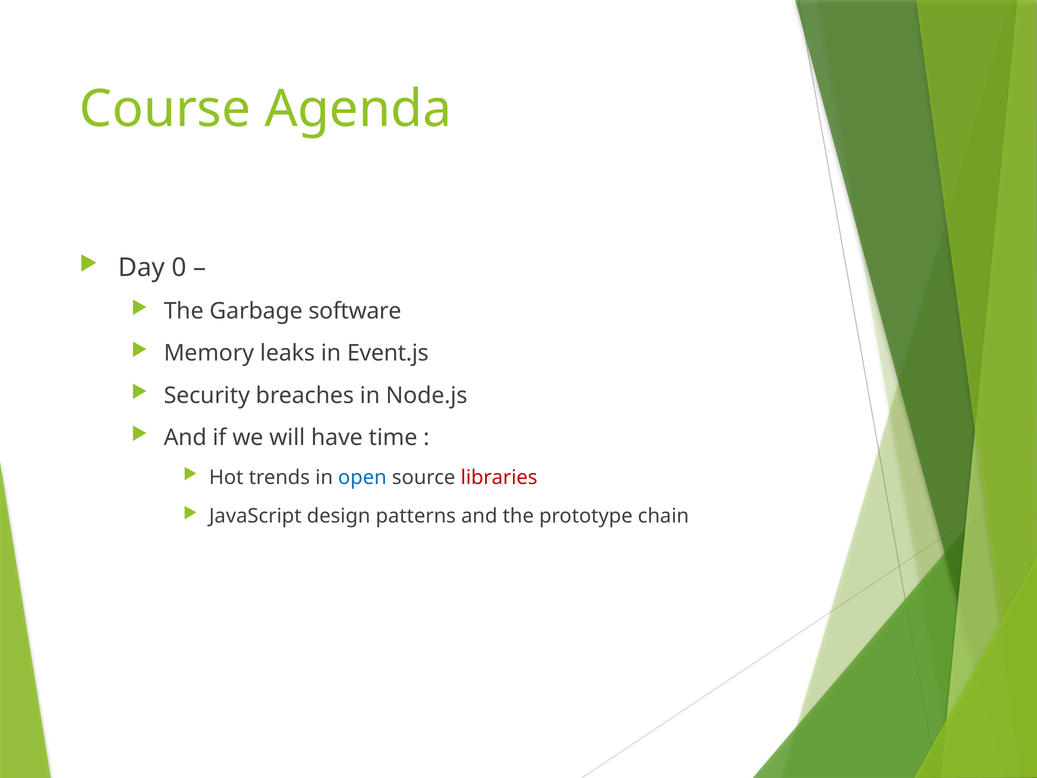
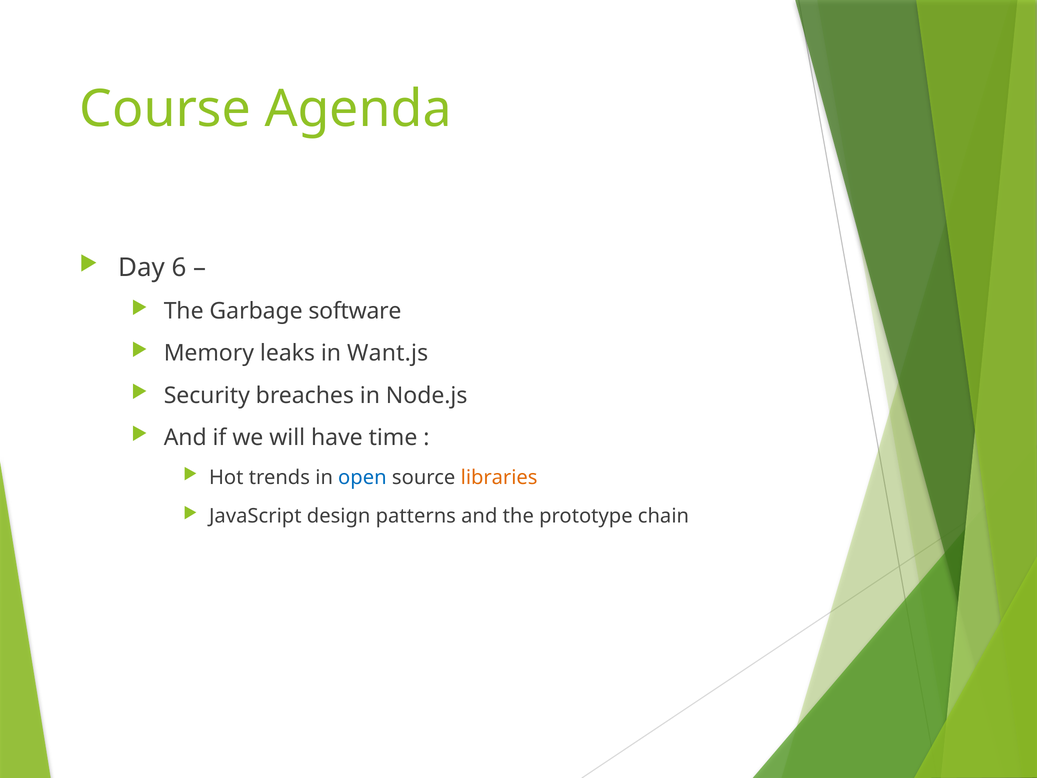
0: 0 -> 6 (179, 268)
Event.js: Event.js -> Want.js (388, 353)
libraries colour: red -> orange (499, 477)
